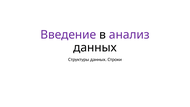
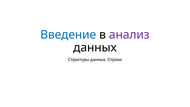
Введение colour: purple -> blue (68, 35)
